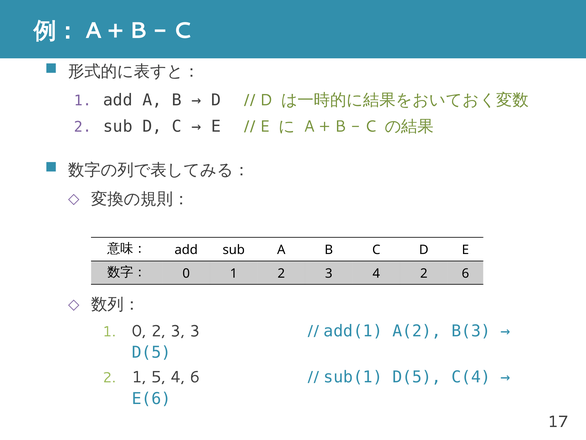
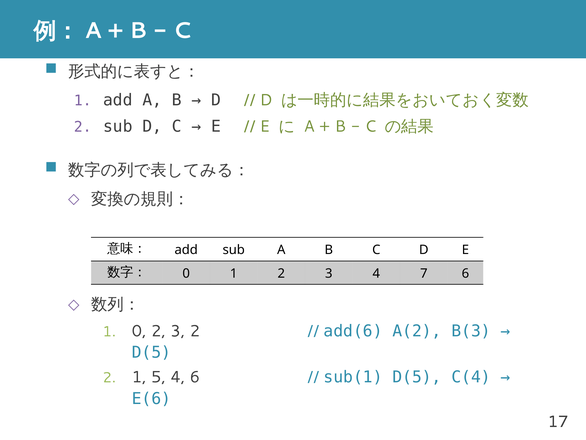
4 2: 2 -> 7 (424, 273)
3 3: 3 -> 2 (195, 331)
add(1: add(1 -> add(6 (353, 331)
